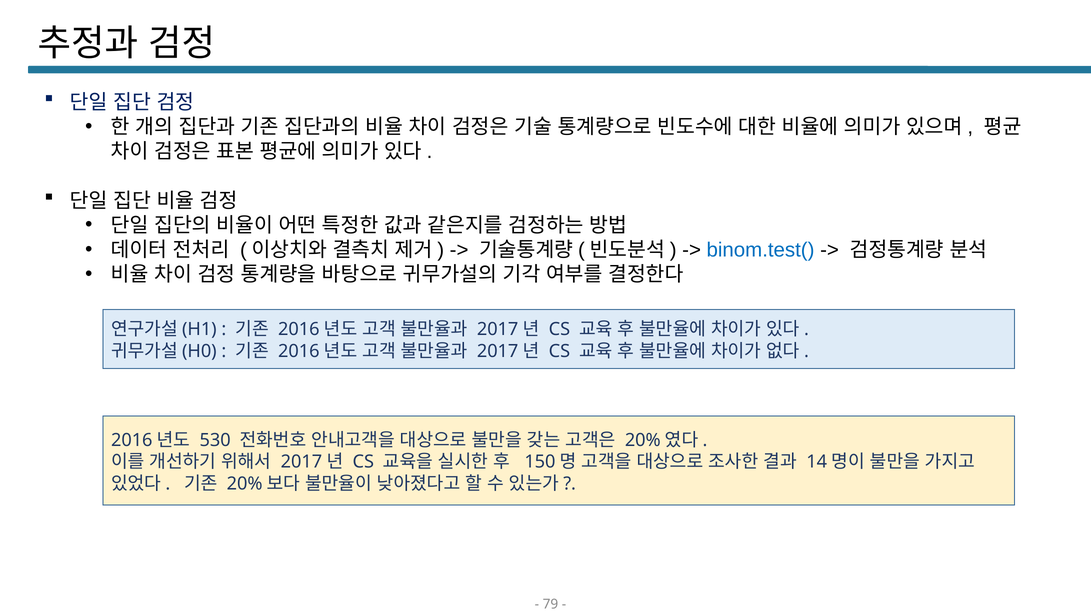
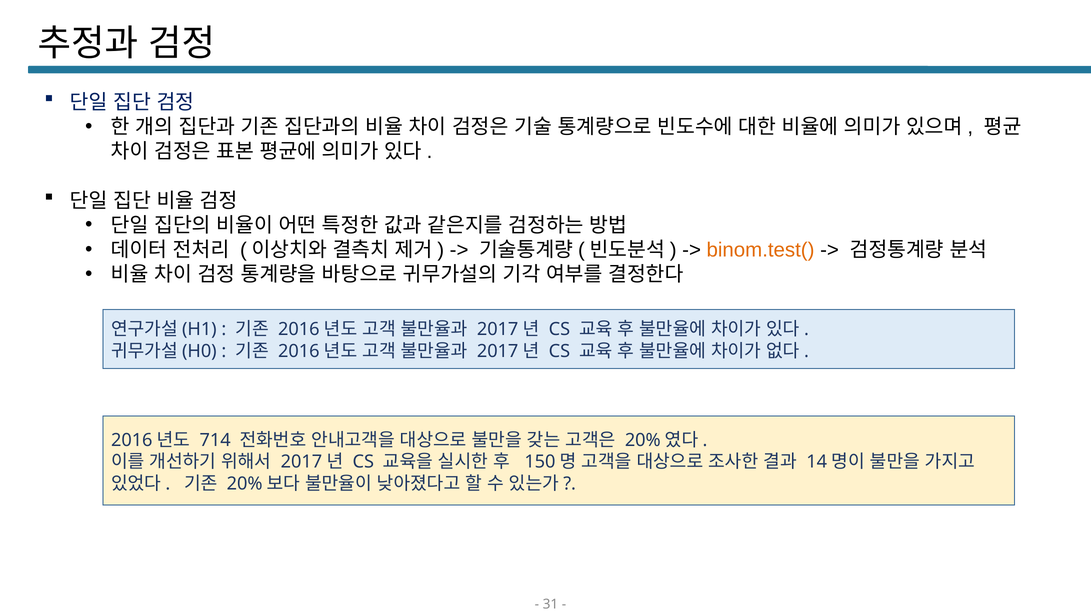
binom.test( colour: blue -> orange (761, 250)
530: 530 -> 714 (215, 440)
79: 79 -> 31 (550, 604)
